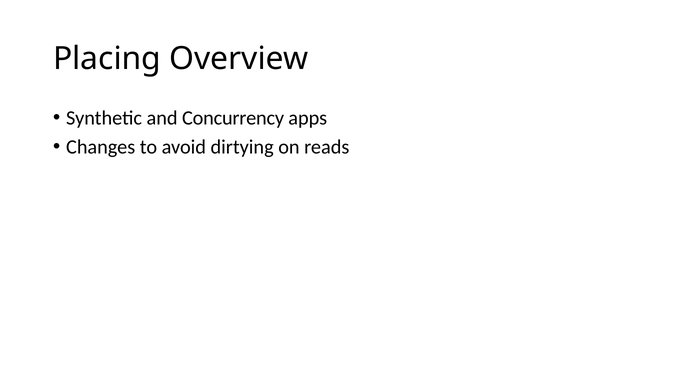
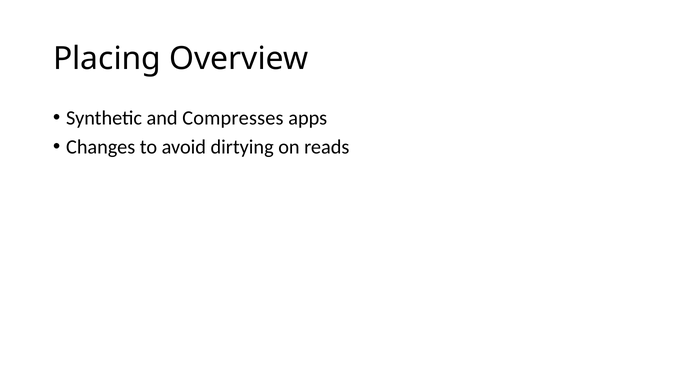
Concurrency: Concurrency -> Compresses (233, 118)
